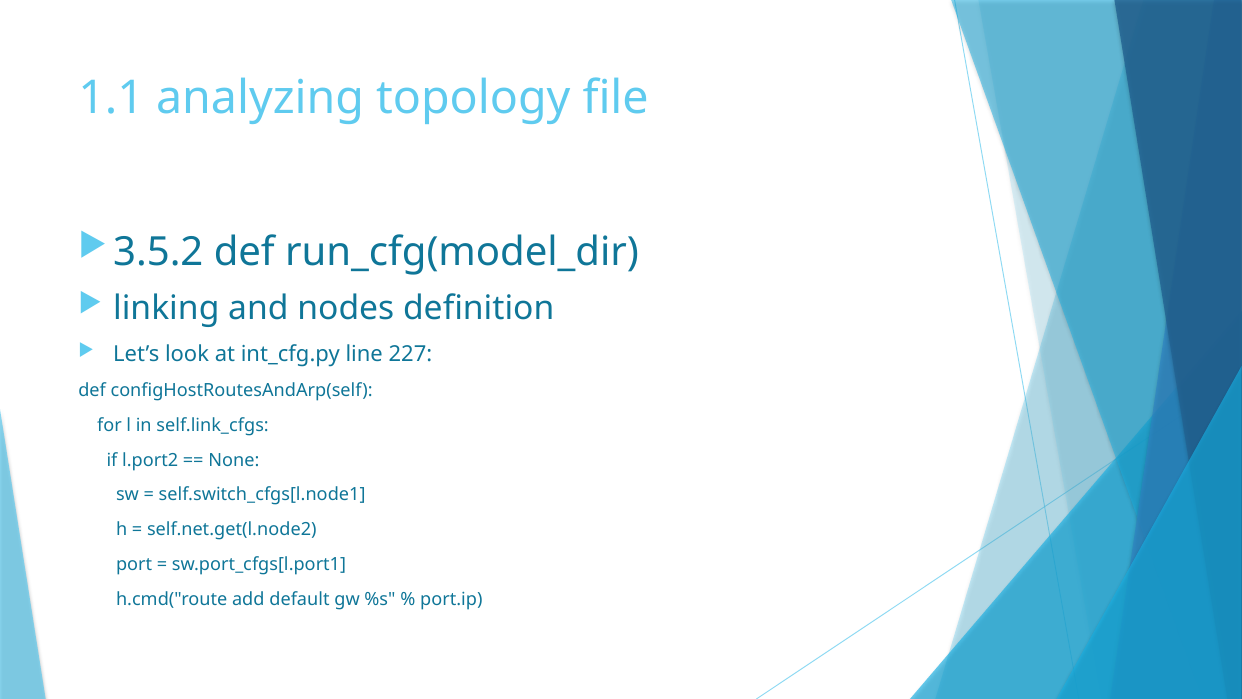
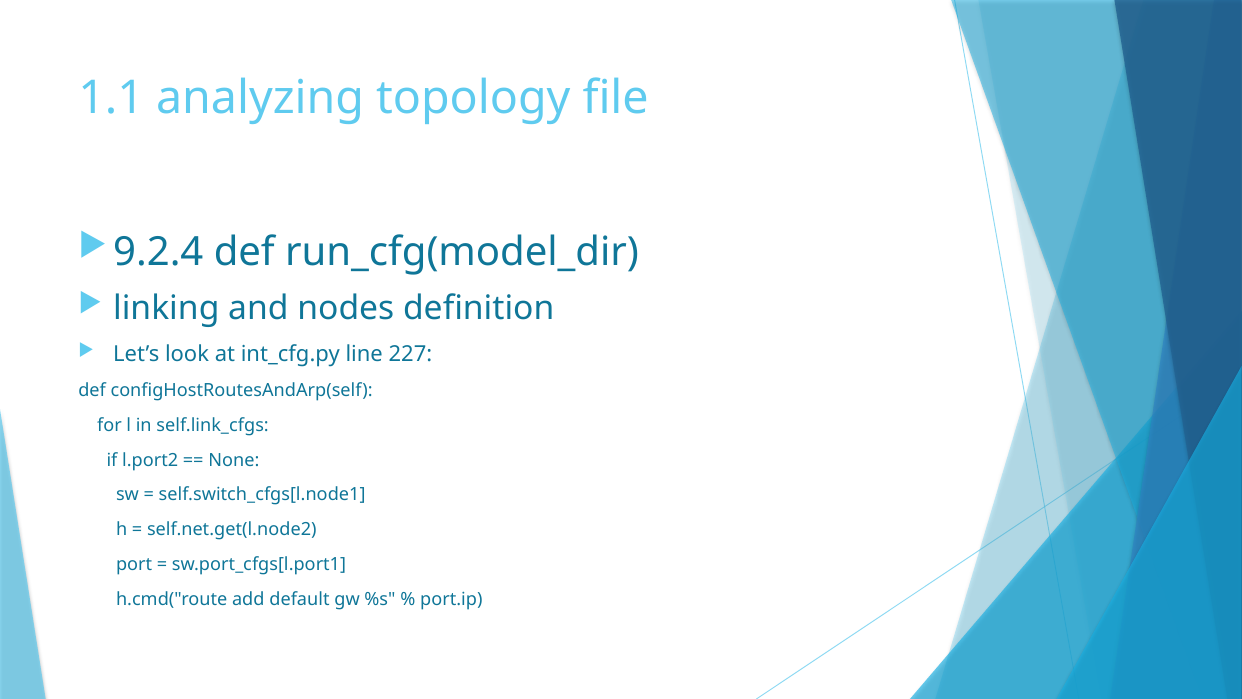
3.5.2: 3.5.2 -> 9.2.4 (158, 252)
